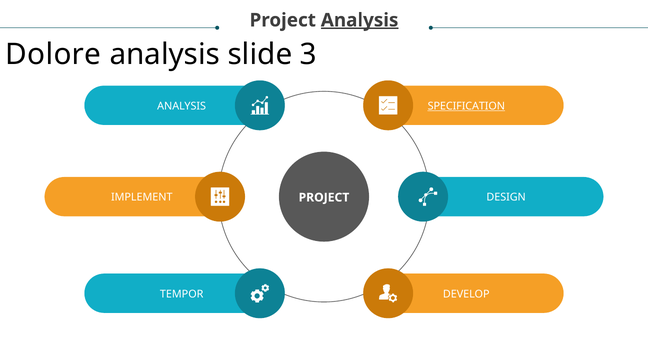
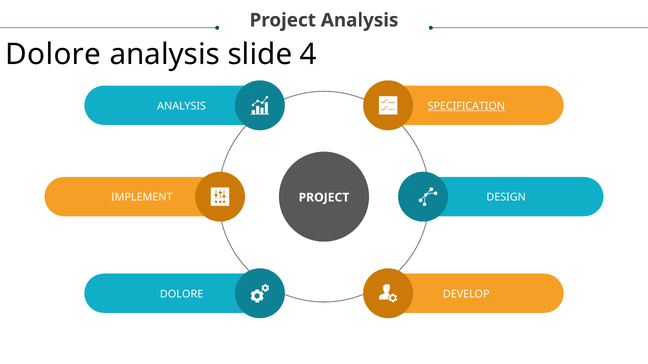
Analysis underline: present -> none (360, 20)
3: 3 -> 4 (308, 54)
TEMPOR: TEMPOR -> DOLORE (182, 294)
